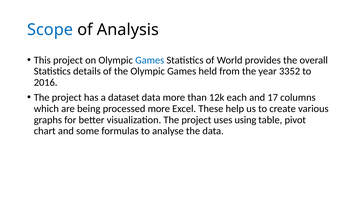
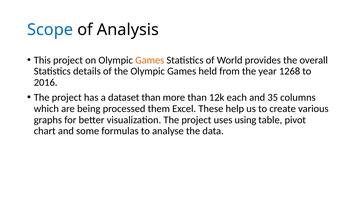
Games colour: blue -> orange (150, 60)
3352: 3352 -> 1268 (290, 71)
dataset data: data -> than (151, 98)
17: 17 -> 35 (273, 98)
processed more: more -> them (159, 109)
